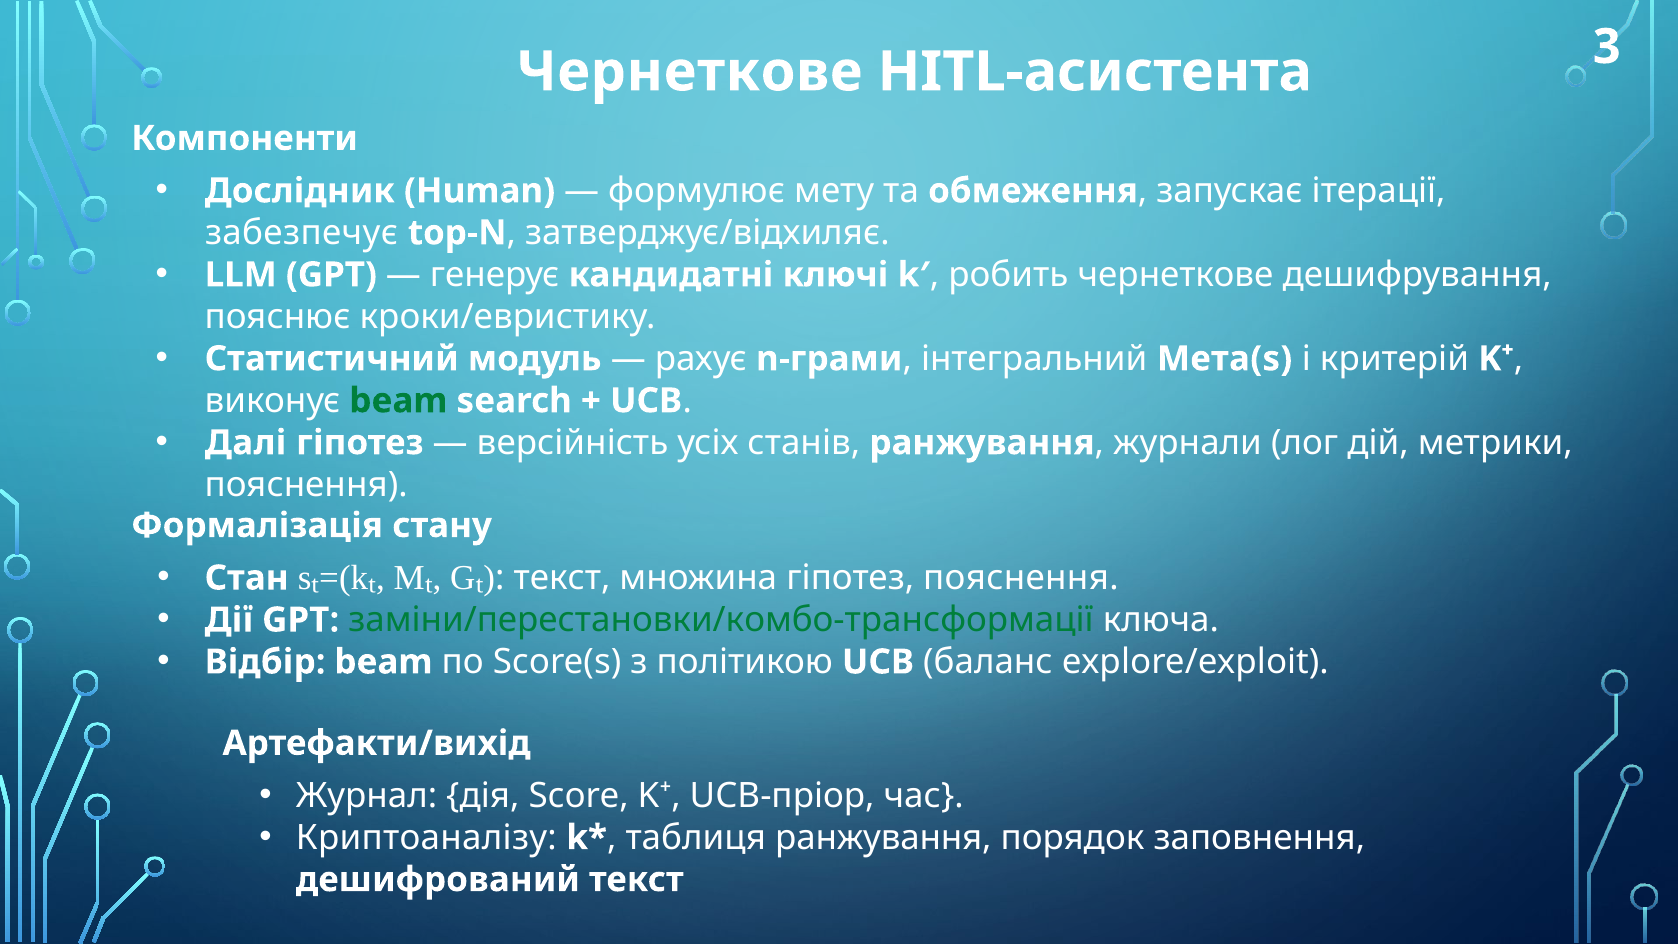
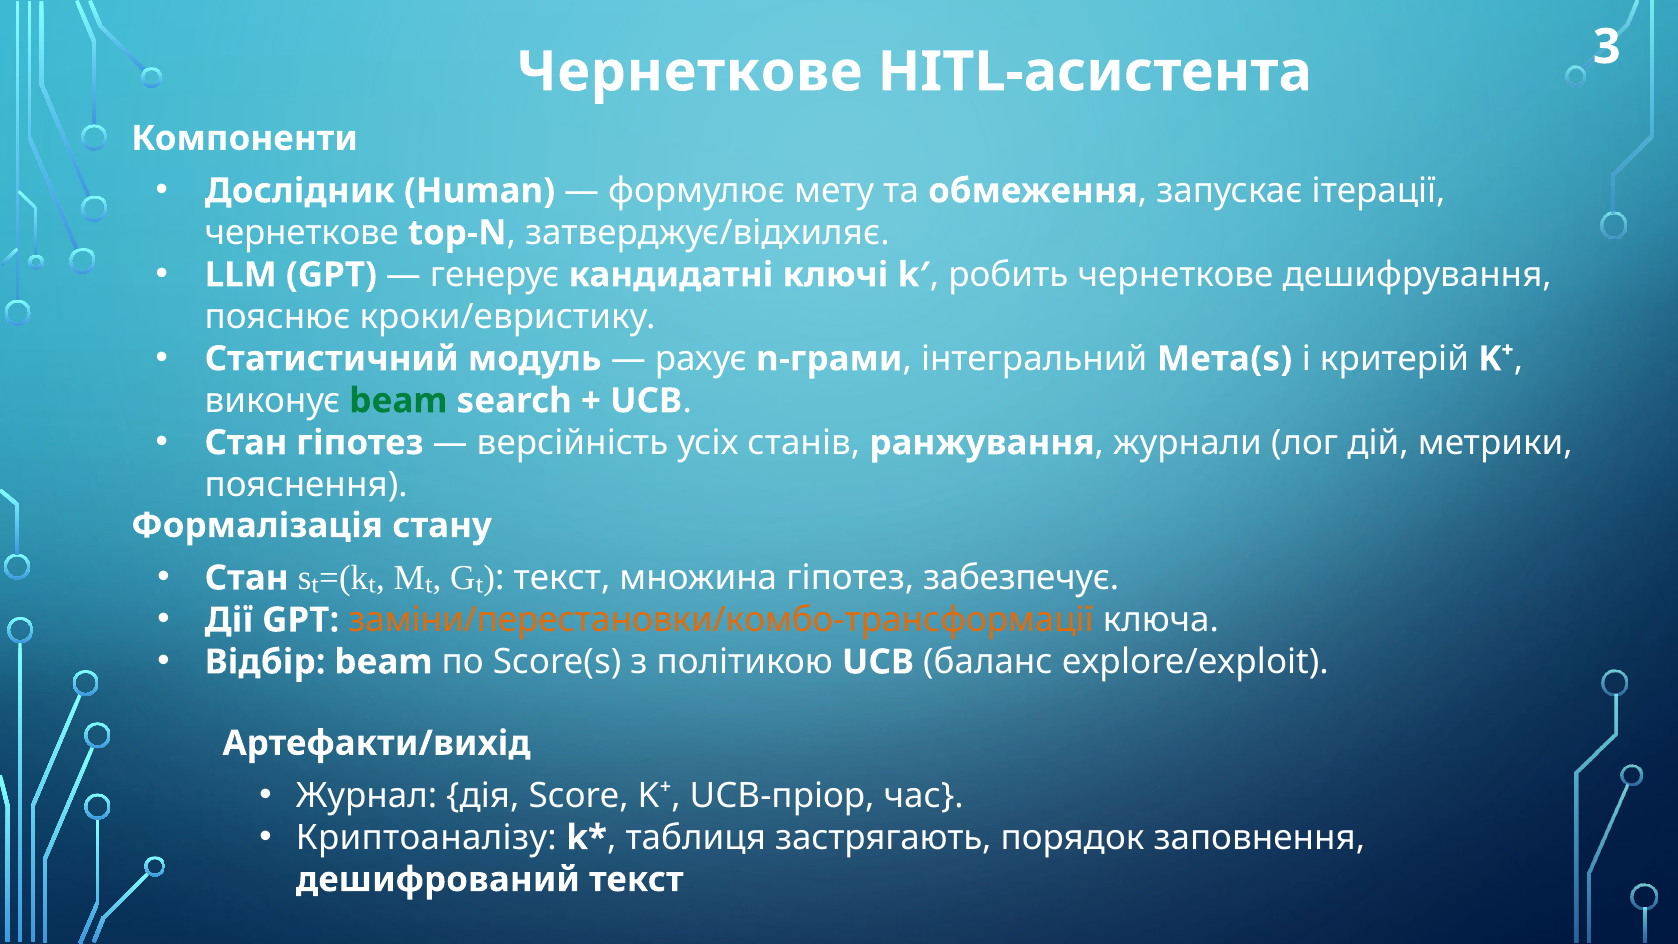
забезпечує: забезпечує -> чернеткове (302, 233)
Далі: Далі -> Стан (246, 443)
гіпотез пояснення: пояснення -> забезпечує (1021, 578)
заміни/перестановки/комбо-трансформації colour: green -> orange (721, 620)
таблиця ранжування: ранжування -> застрягають (883, 838)
